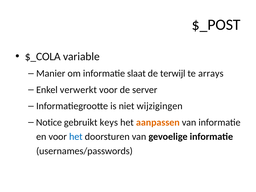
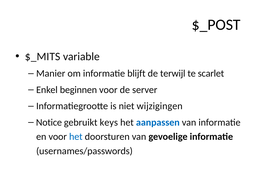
$_COLA: $_COLA -> $_MITS (43, 56)
slaat: slaat -> blijft (136, 74)
arrays: arrays -> scarlet (211, 74)
verwerkt: verwerkt -> beginnen (78, 90)
aanpassen colour: orange -> blue (158, 122)
